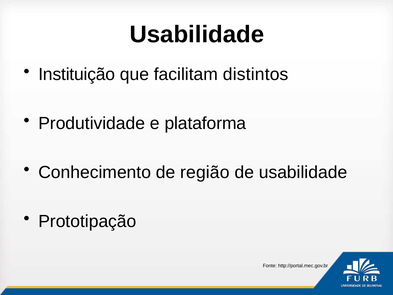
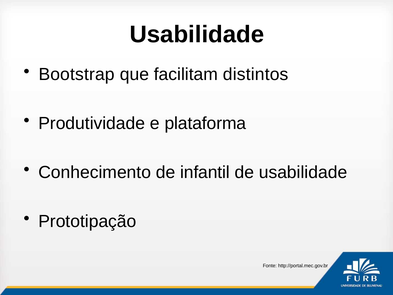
Instituição: Instituição -> Bootstrap (77, 74)
região: região -> infantil (205, 172)
